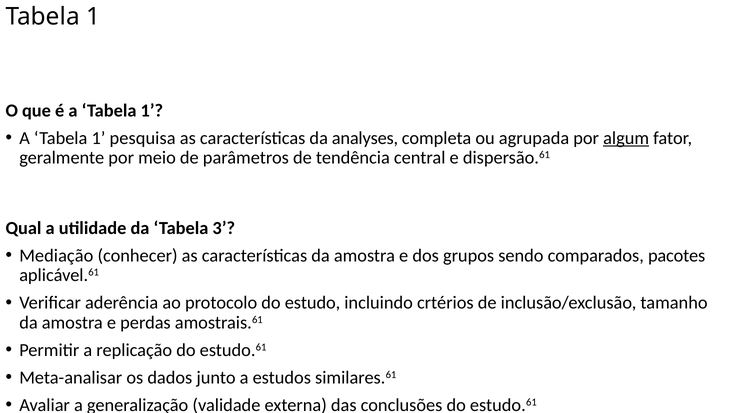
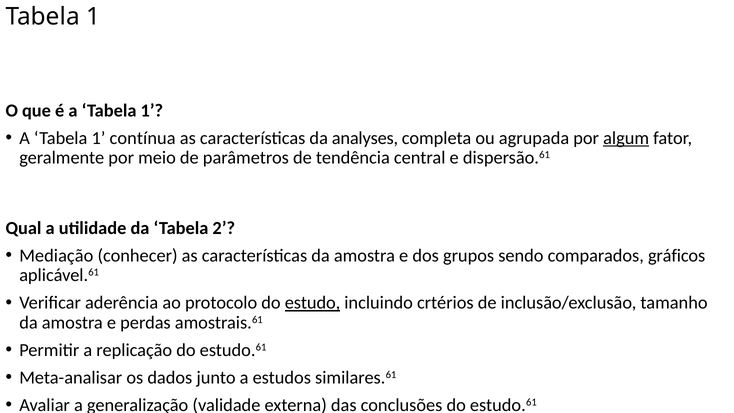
pesquisa: pesquisa -> contínua (143, 138)
3: 3 -> 2 (224, 228)
pacotes: pacotes -> gráficos (677, 255)
estudo underline: none -> present (313, 303)
